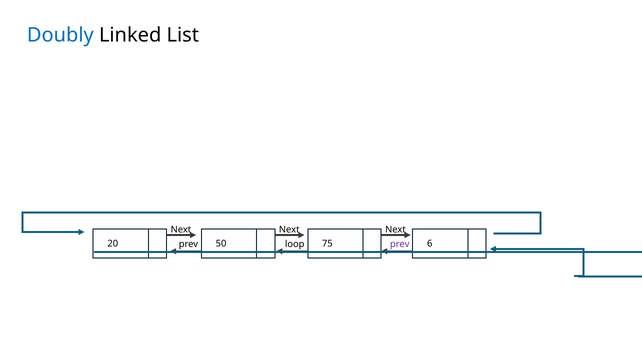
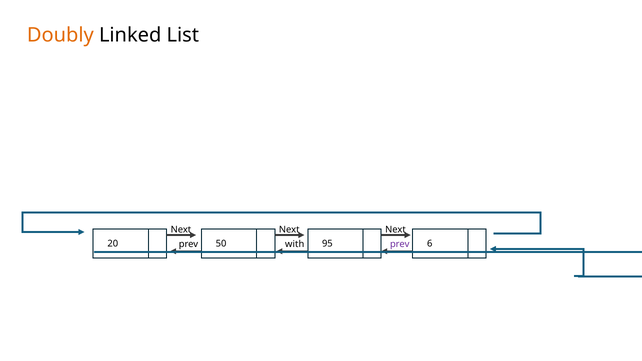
Doubly colour: blue -> orange (60, 35)
loop: loop -> with (295, 244)
75: 75 -> 95 (327, 244)
